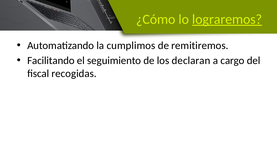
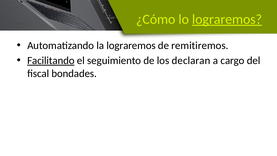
la cumplimos: cumplimos -> lograremos (131, 45)
Facilitando underline: none -> present (51, 61)
recogidas: recogidas -> bondades (74, 73)
